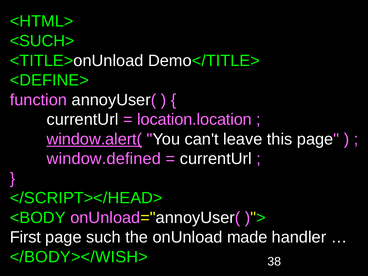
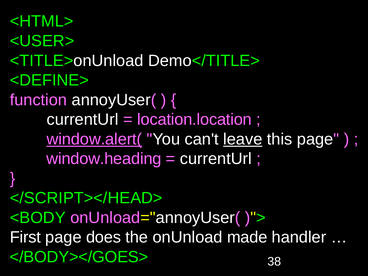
<SUCH>: <SUCH> -> <USER> (42, 41)
leave underline: none -> present (243, 139)
window.defined: window.defined -> window.heading (104, 159)
such: such -> does (104, 237)
</BODY></WISH>: </BODY></WISH> -> </BODY></GOES> (79, 257)
